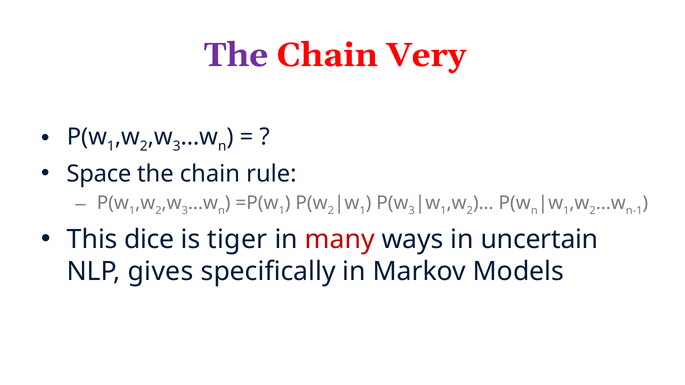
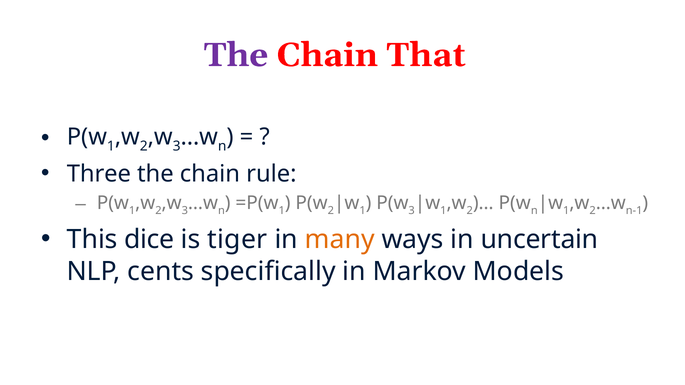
Very: Very -> That (426, 55)
Space: Space -> Three (99, 174)
many colour: red -> orange (340, 240)
gives: gives -> cents (161, 272)
